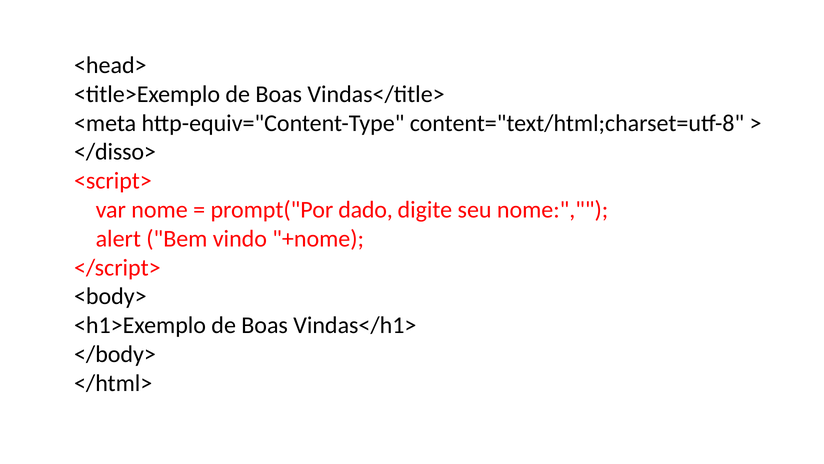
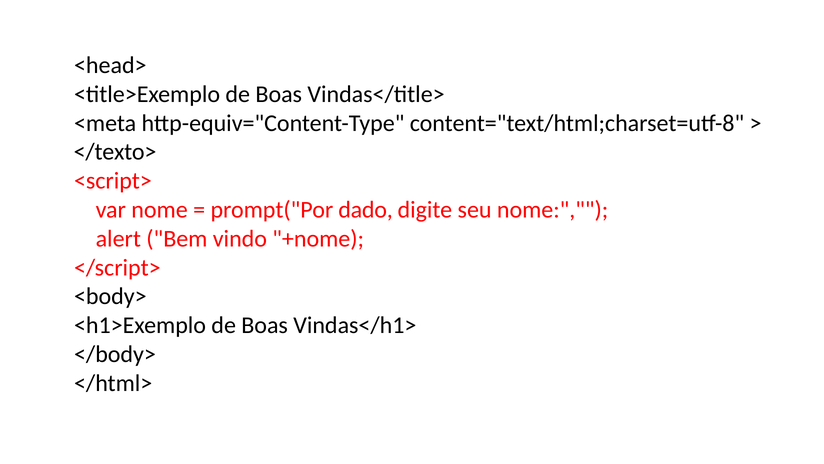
</disso>: </disso> -> </texto> (115, 152)
